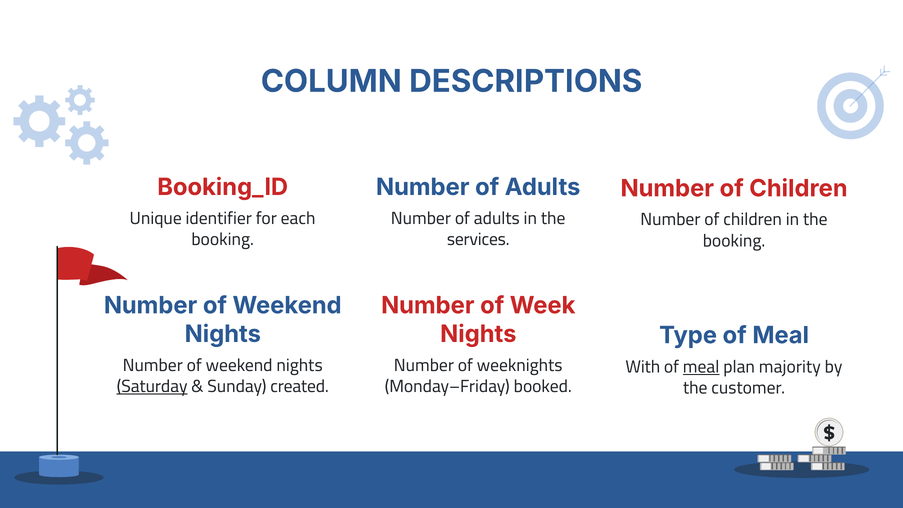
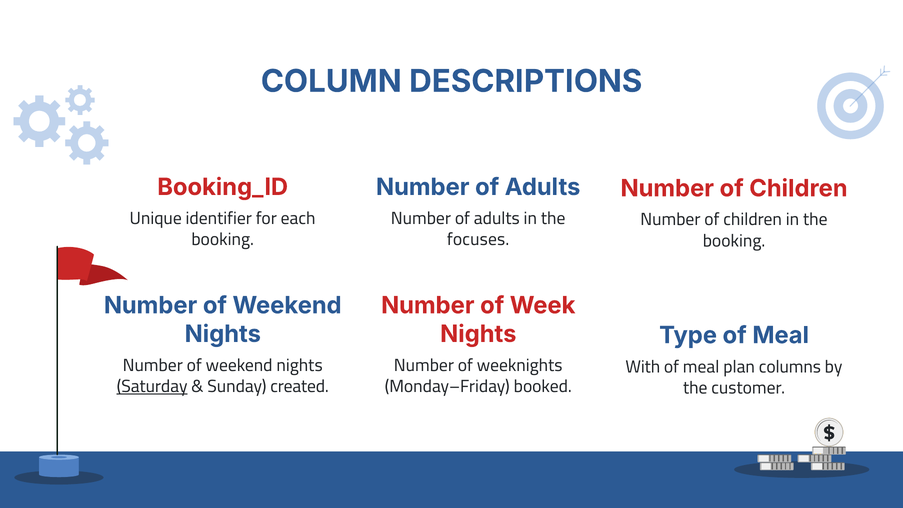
services: services -> focuses (478, 239)
meal underline: present -> none (701, 367)
majority: majority -> columns (790, 367)
